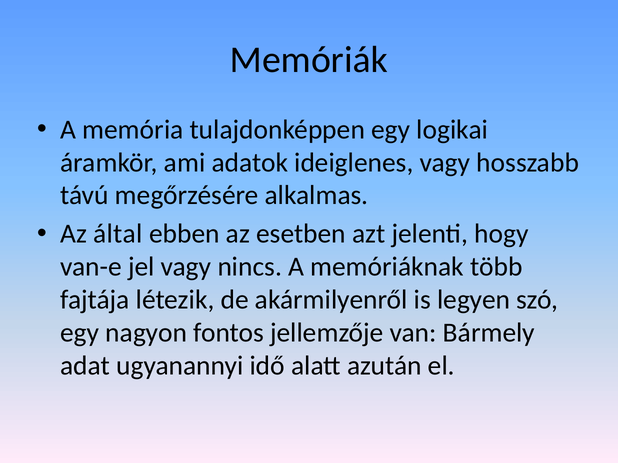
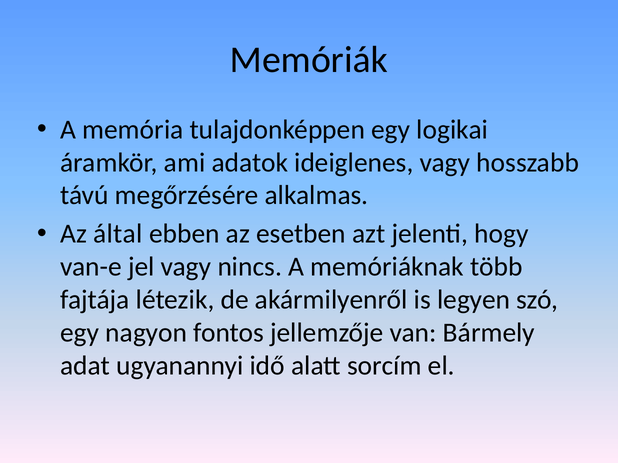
azután: azután -> sorcím (384, 366)
